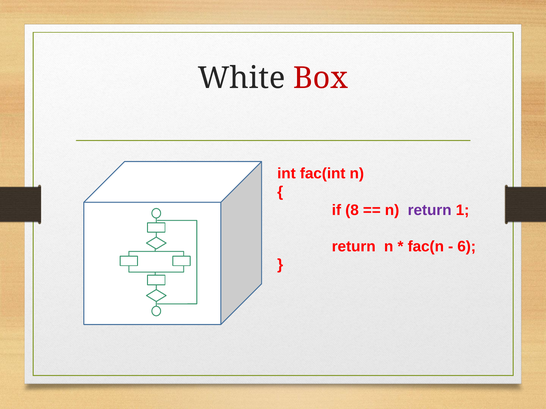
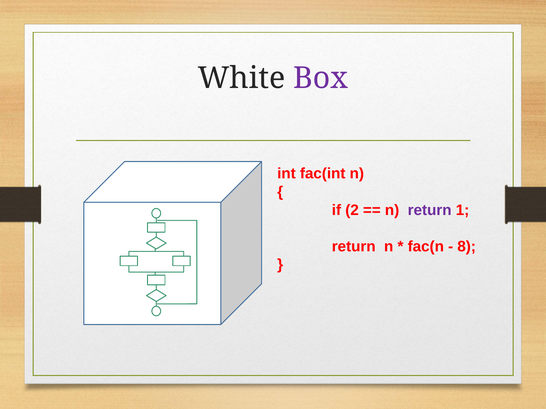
Box colour: red -> purple (321, 78)
8: 8 -> 2 (352, 210)
6: 6 -> 8 (467, 247)
